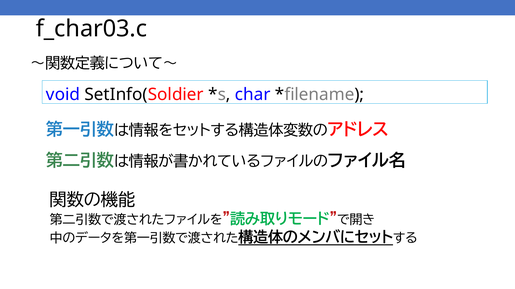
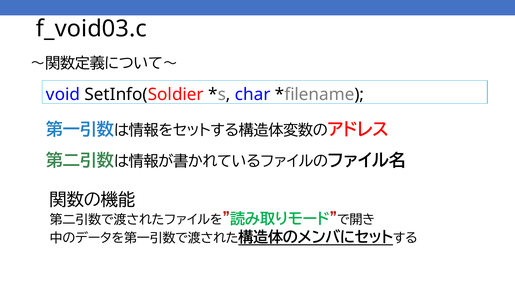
f_char03.c: f_char03.c -> f_void03.c (91, 29)
